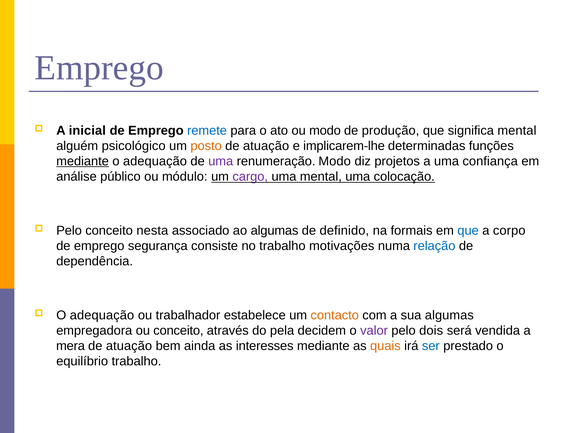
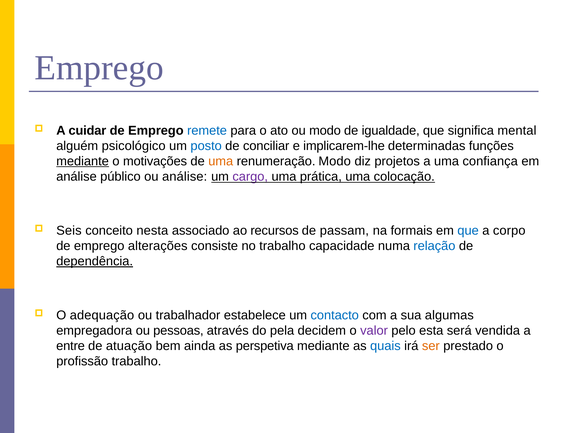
inicial: inicial -> cuidar (87, 130)
produção: produção -> igualdade (391, 130)
posto colour: orange -> blue (206, 146)
atuação: atuação -> conciliar (266, 146)
adequação: adequação -> motivações (155, 161)
uma colour: purple -> orange (221, 161)
ou módulo: módulo -> análise (185, 177)
uma mental: mental -> prática (321, 177)
Pelo: Pelo -> Seis (69, 230)
ao algumas: algumas -> recursos (275, 230)
definido: definido -> passam (344, 230)
segurança: segurança -> alterações (158, 246)
motivações: motivações -> capacidade (342, 246)
dependência underline: none -> present (95, 261)
contacto colour: orange -> blue (335, 315)
ou conceito: conceito -> pessoas (178, 330)
dois: dois -> esta (431, 330)
mera: mera -> entre (71, 346)
interesses: interesses -> perspetiva (265, 346)
quais colour: orange -> blue (385, 346)
ser colour: blue -> orange (431, 346)
equilíbrio: equilíbrio -> profissão (82, 361)
